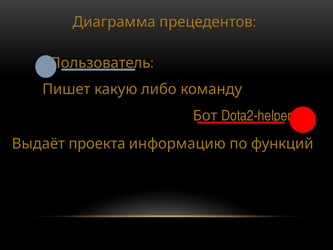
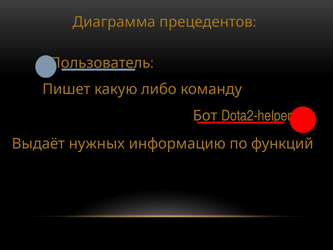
проекта: проекта -> нужных (97, 144)
